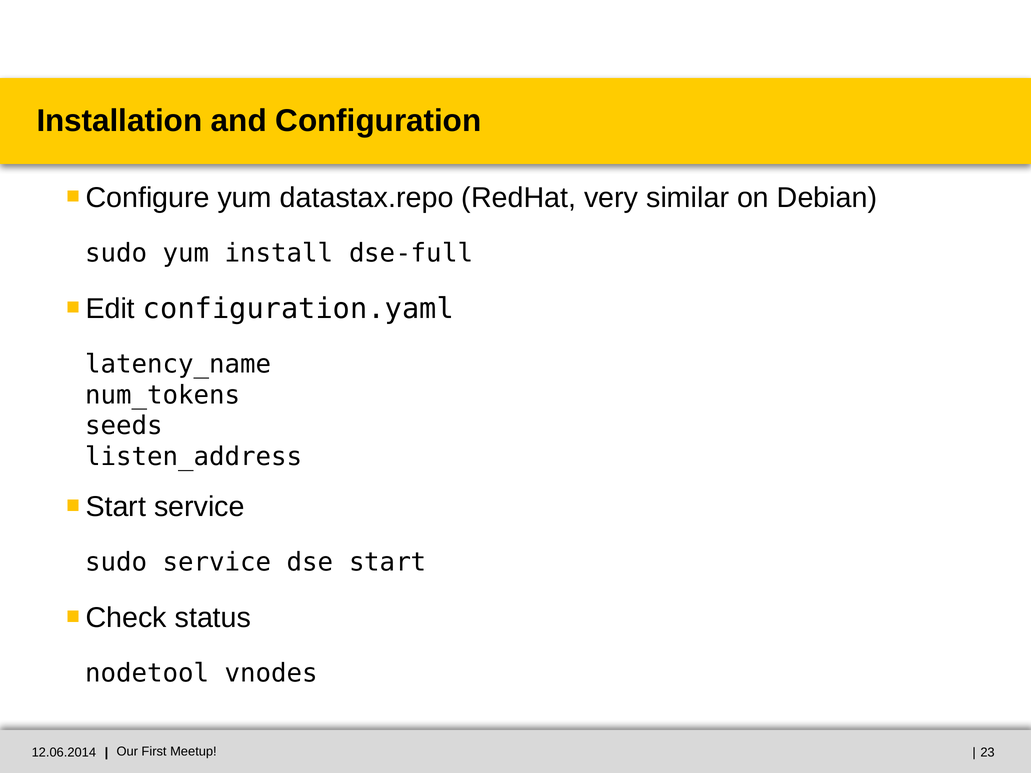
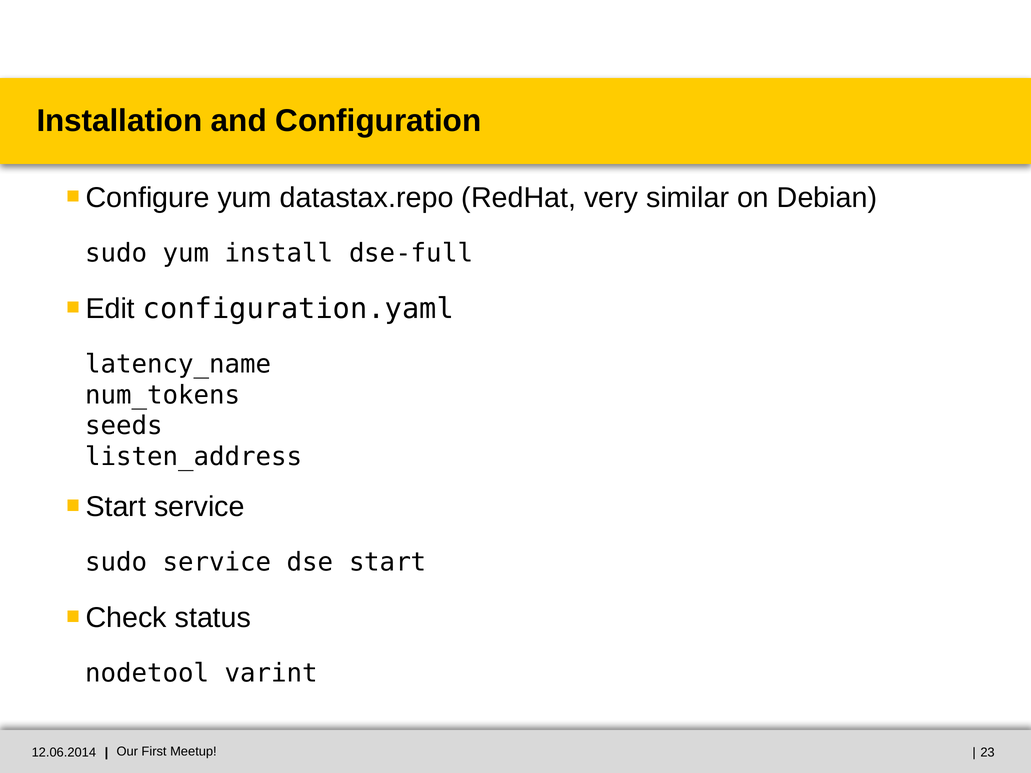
vnodes: vnodes -> varint (271, 673)
